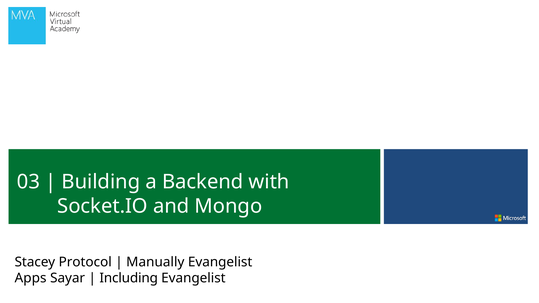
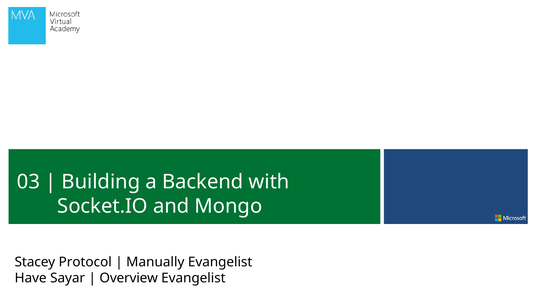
Apps: Apps -> Have (31, 278)
Including: Including -> Overview (129, 278)
